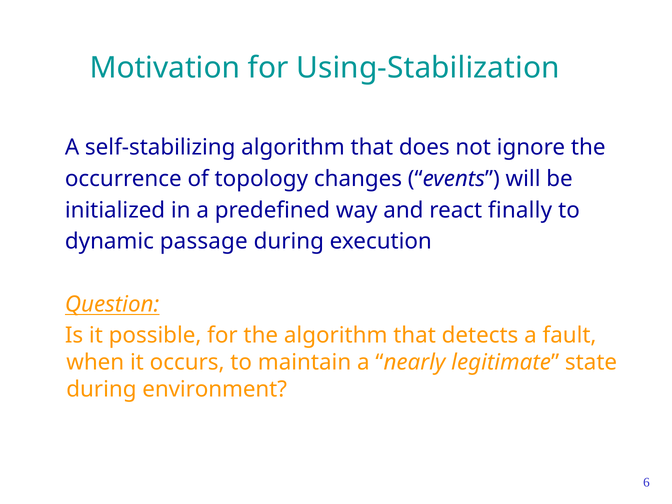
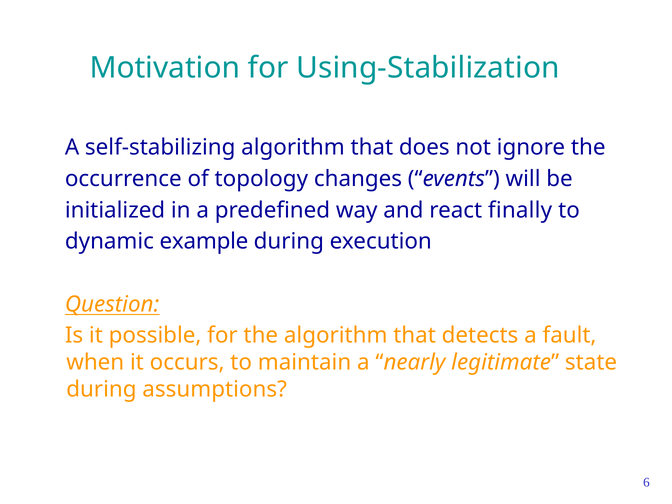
passage: passage -> example (204, 241)
environment: environment -> assumptions (215, 389)
